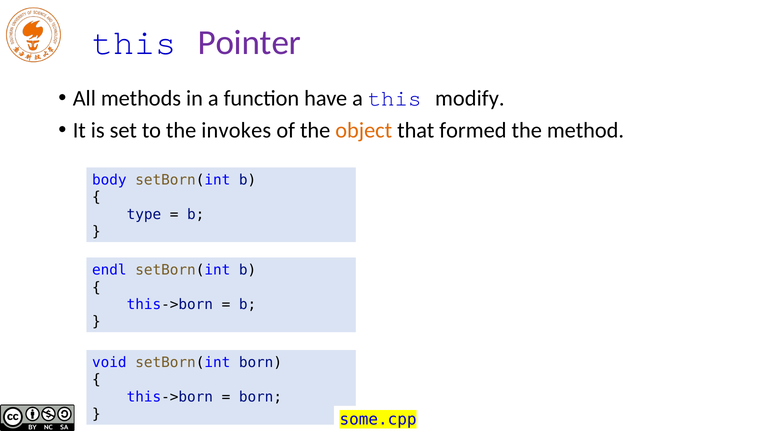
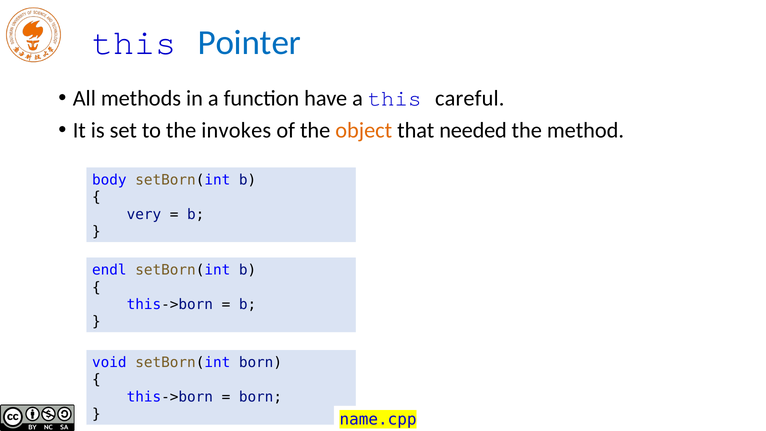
Pointer colour: purple -> blue (249, 43)
modify: modify -> careful (470, 98)
formed: formed -> needed (473, 130)
type: type -> very (144, 214)
some.cpp: some.cpp -> name.cpp (378, 419)
